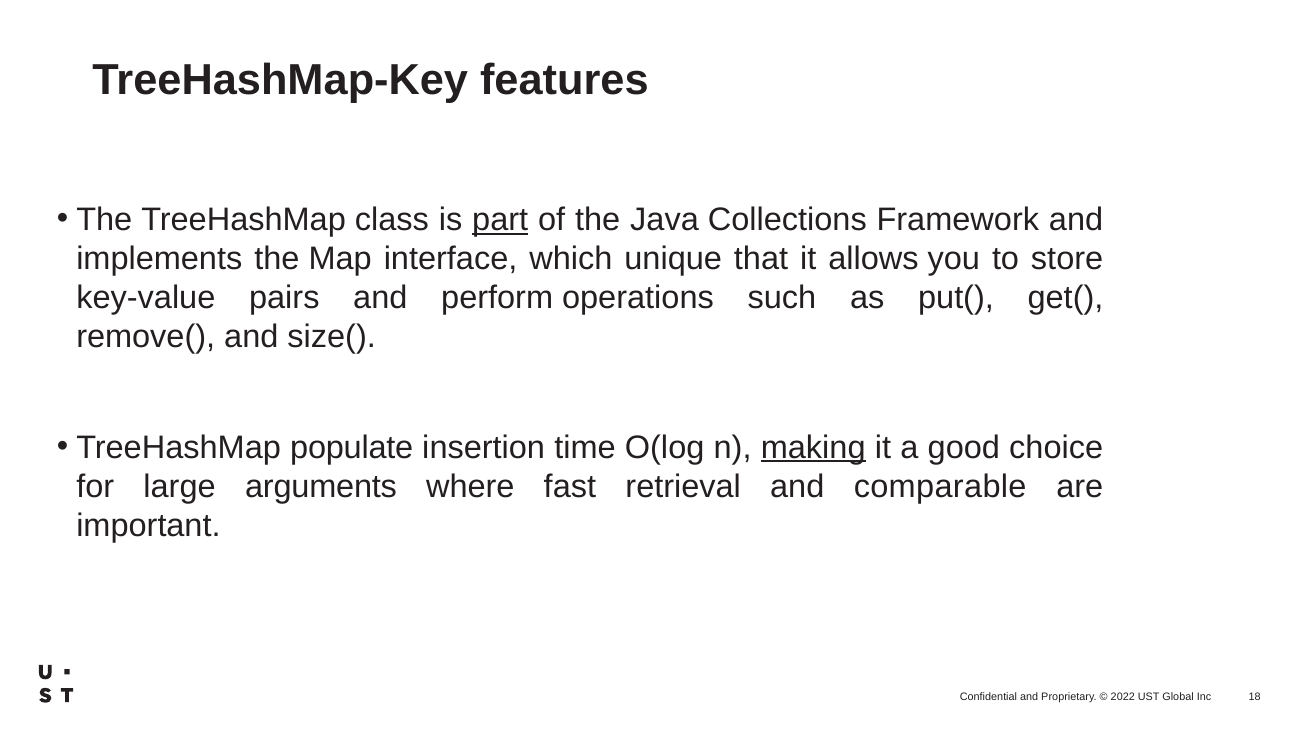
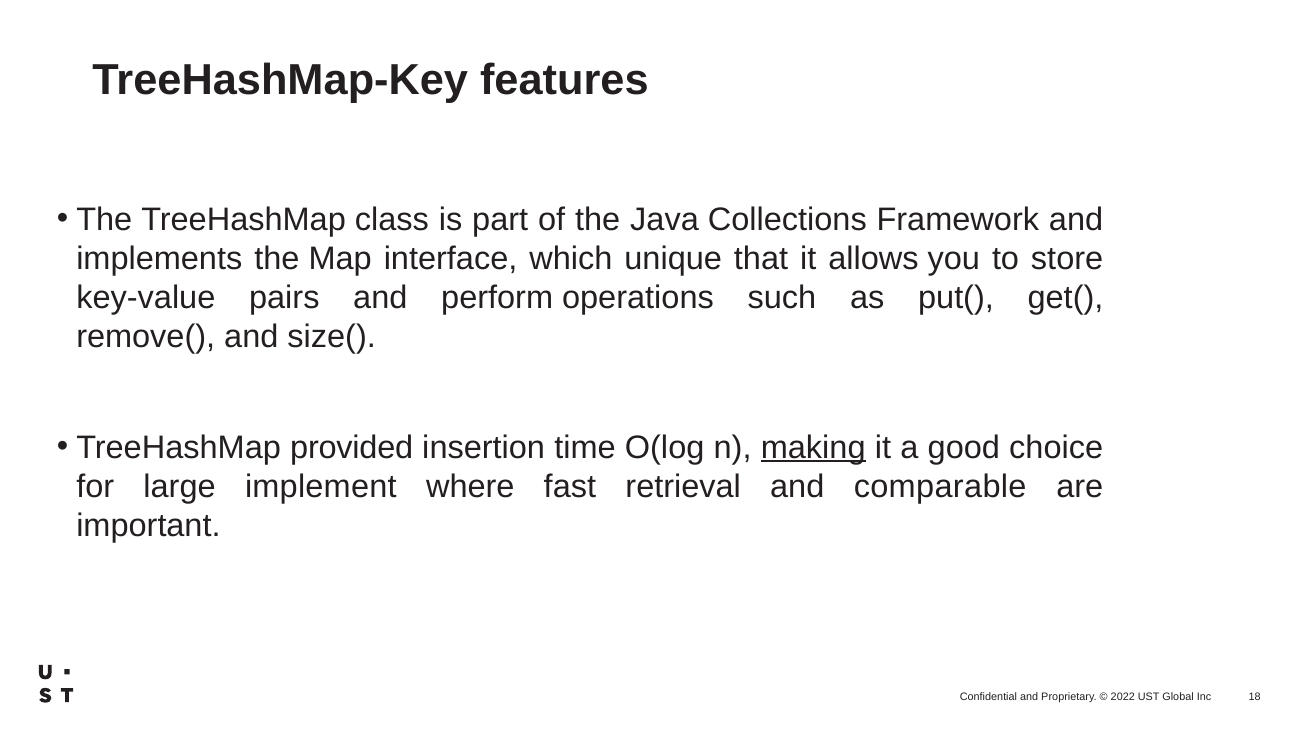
part underline: present -> none (500, 220)
populate: populate -> provided (352, 448)
arguments: arguments -> implement (321, 487)
